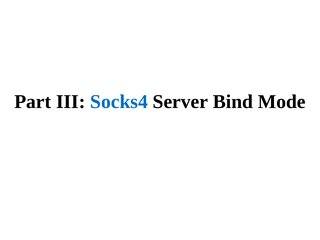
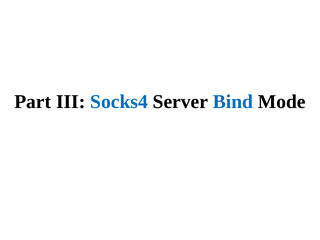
Bind colour: black -> blue (233, 102)
